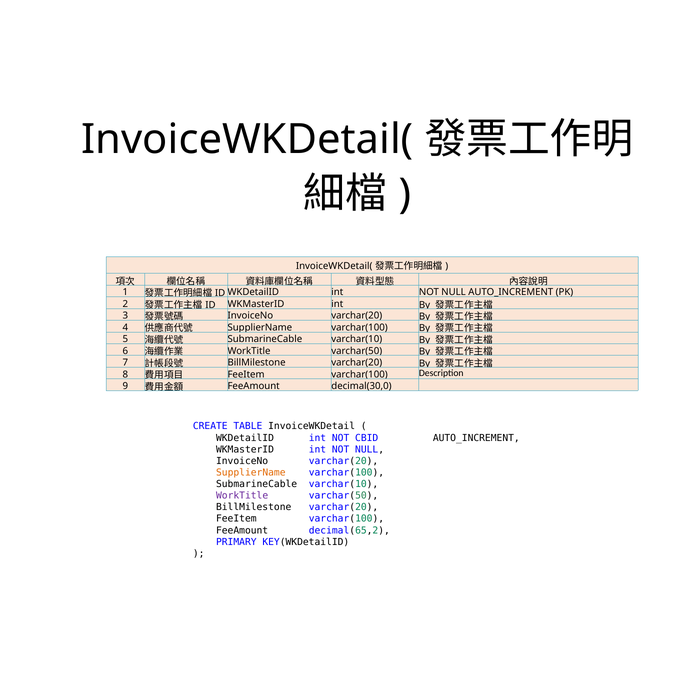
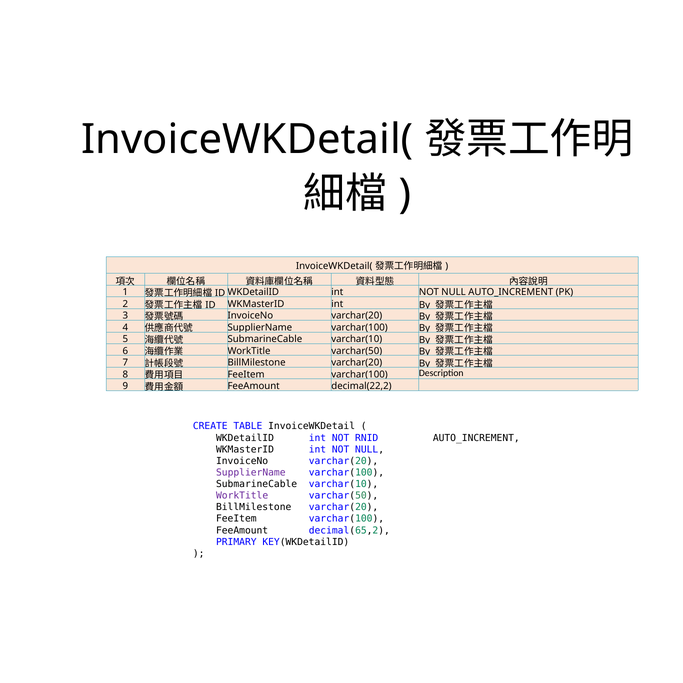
decimal(30,0: decimal(30,0 -> decimal(22,2 (361, 386)
CBID: CBID -> RNID (367, 438)
SupplierName colour: orange -> purple (251, 473)
